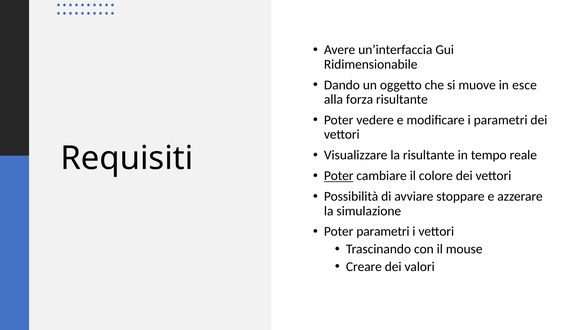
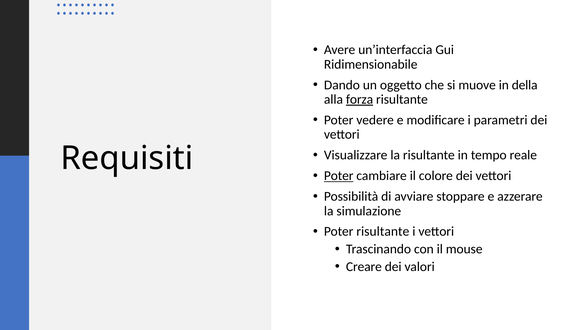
esce: esce -> della (525, 85)
forza underline: none -> present (360, 99)
Poter parametri: parametri -> risultante (383, 231)
